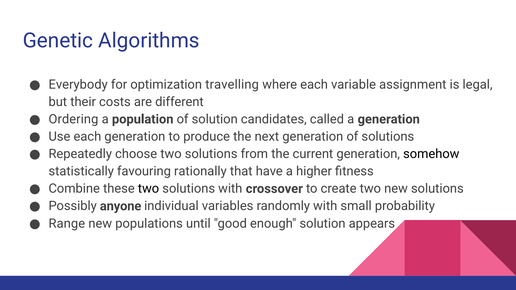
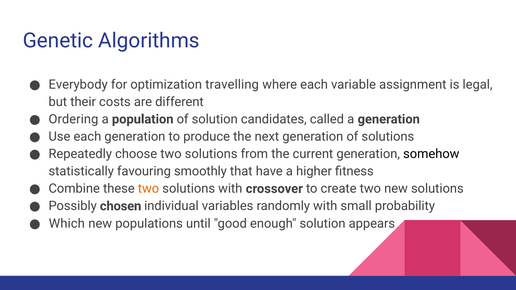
rationally: rationally -> smoothly (200, 171)
two colour: black -> orange (149, 189)
anyone: anyone -> chosen (121, 206)
Range: Range -> Which (67, 224)
